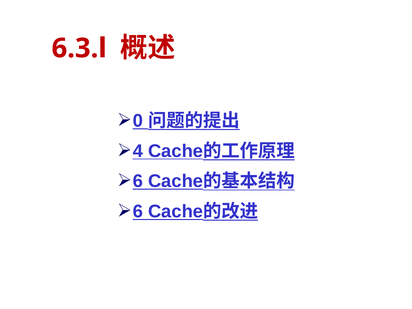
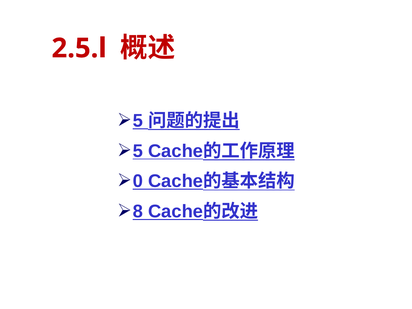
6.3.l: 6.3.l -> 2.5.l (79, 48)
0: 0 -> 5 (138, 121)
4: 4 -> 5 (138, 151)
6: 6 -> 0 (138, 181)
6: 6 -> 8 (138, 211)
